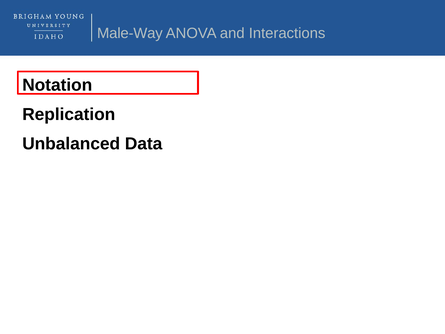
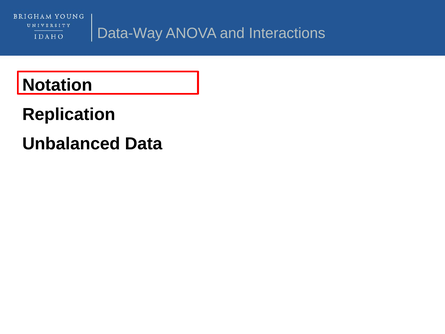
Male-Way: Male-Way -> Data-Way (130, 33)
